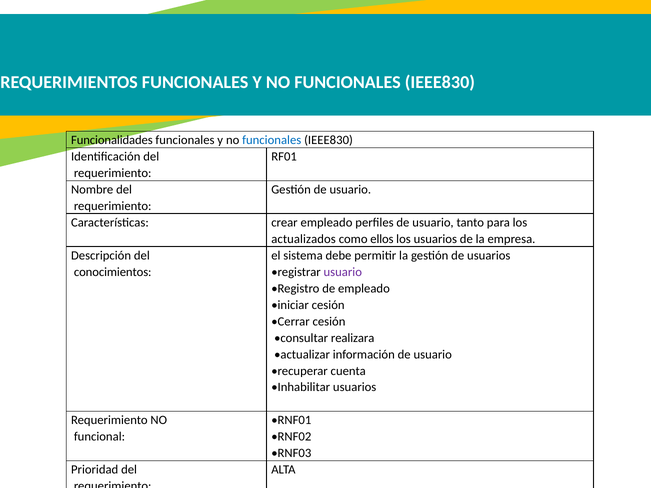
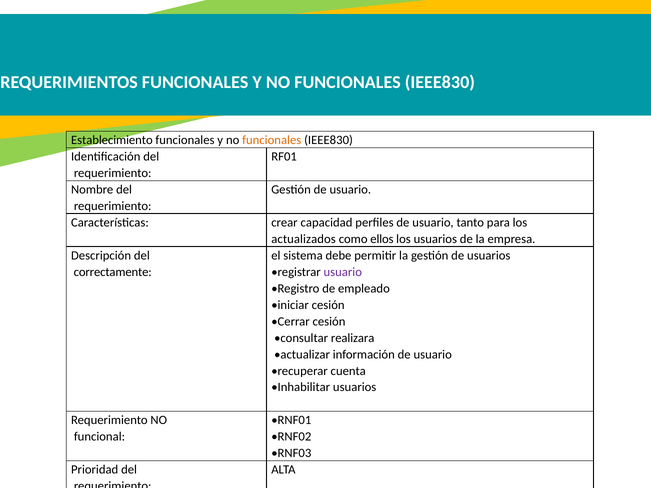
Funcionalidades: Funcionalidades -> Establecimiento (112, 140)
funcionales colour: blue -> orange (272, 140)
crear empleado: empleado -> capacidad (327, 223)
conocimientos: conocimientos -> correctamente (113, 272)
